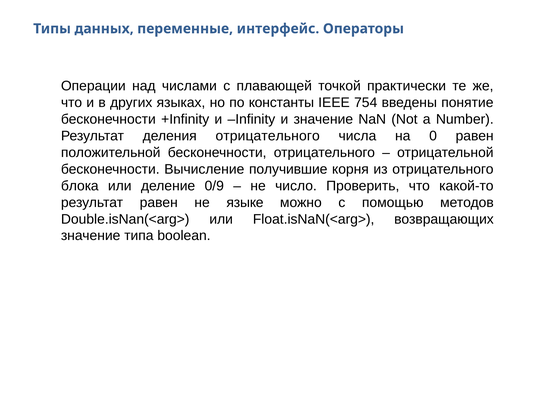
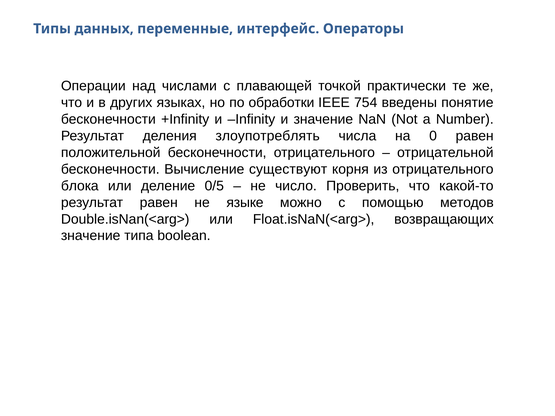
константы: константы -> обработки (281, 103)
деления отрицательного: отрицательного -> злоупотреблять (268, 136)
получившие: получившие -> существуют (288, 169)
0/9: 0/9 -> 0/5 (214, 186)
